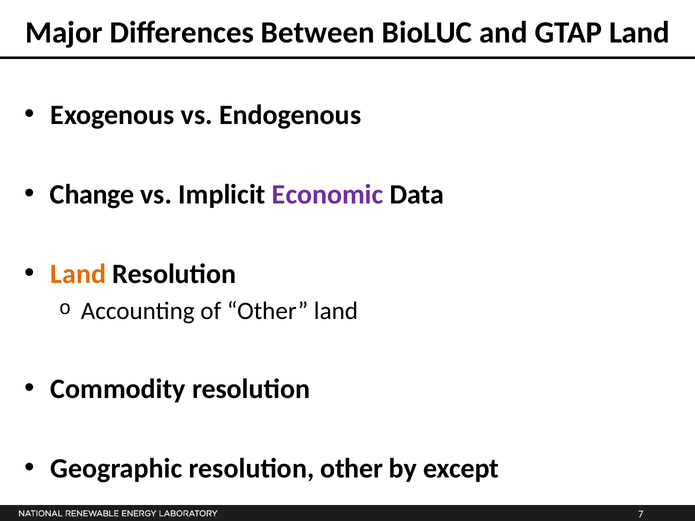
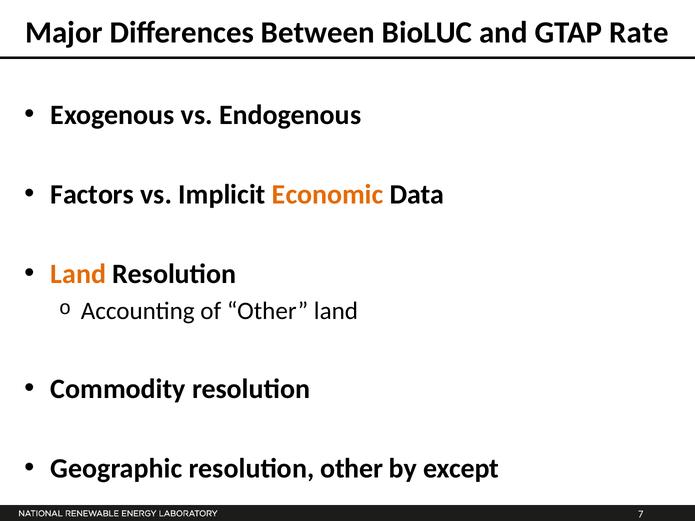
GTAP Land: Land -> Rate (639, 33)
Change: Change -> Factors (92, 194)
Economic colour: purple -> orange (328, 194)
